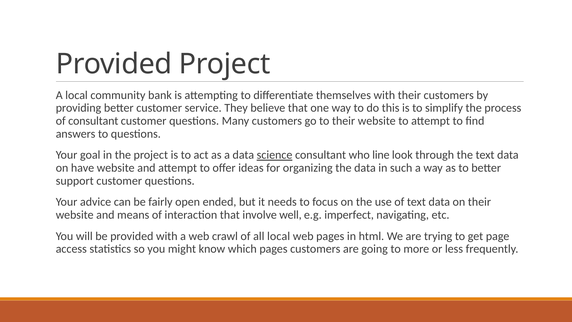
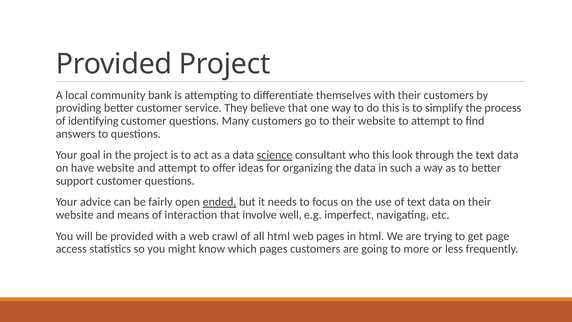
of consultant: consultant -> identifying (93, 121)
who line: line -> this (381, 155)
ended underline: none -> present (220, 202)
all local: local -> html (279, 236)
